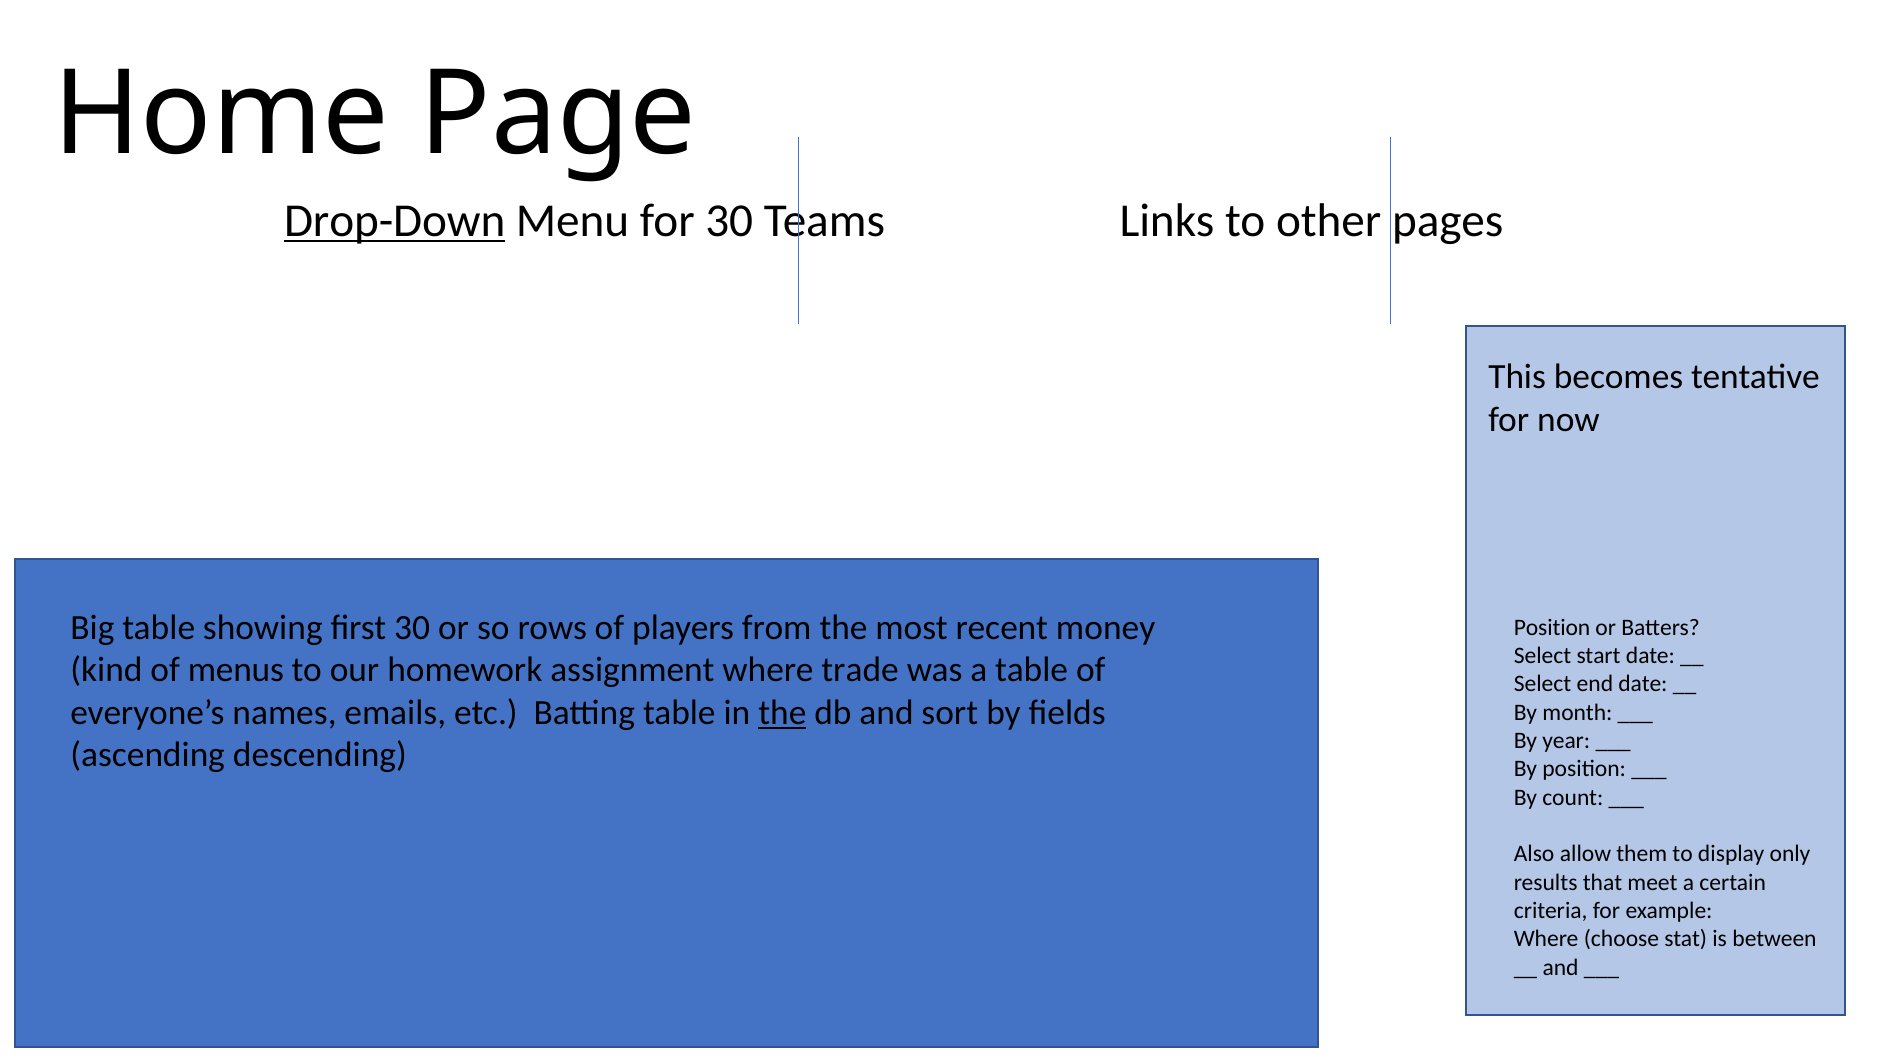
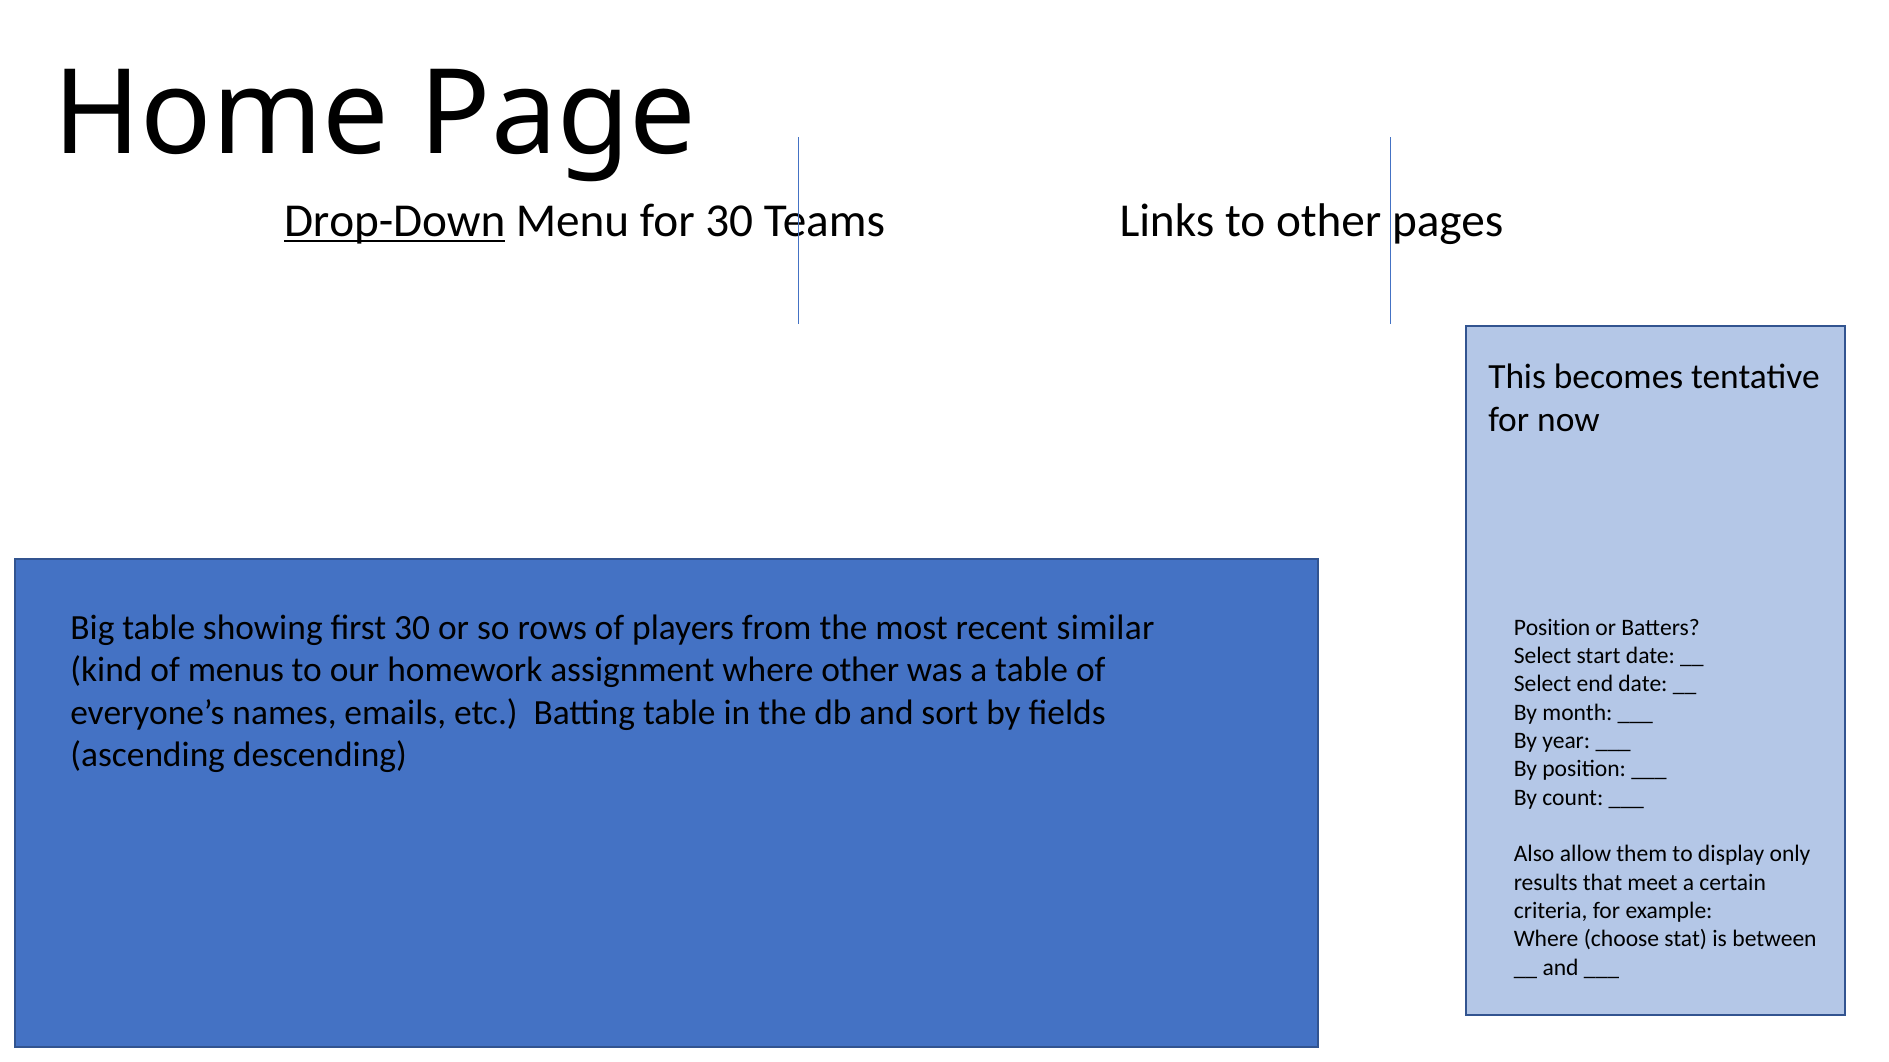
money: money -> similar (1106, 628)
where trade: trade -> other (860, 671)
the underline: present -> none (782, 713)
